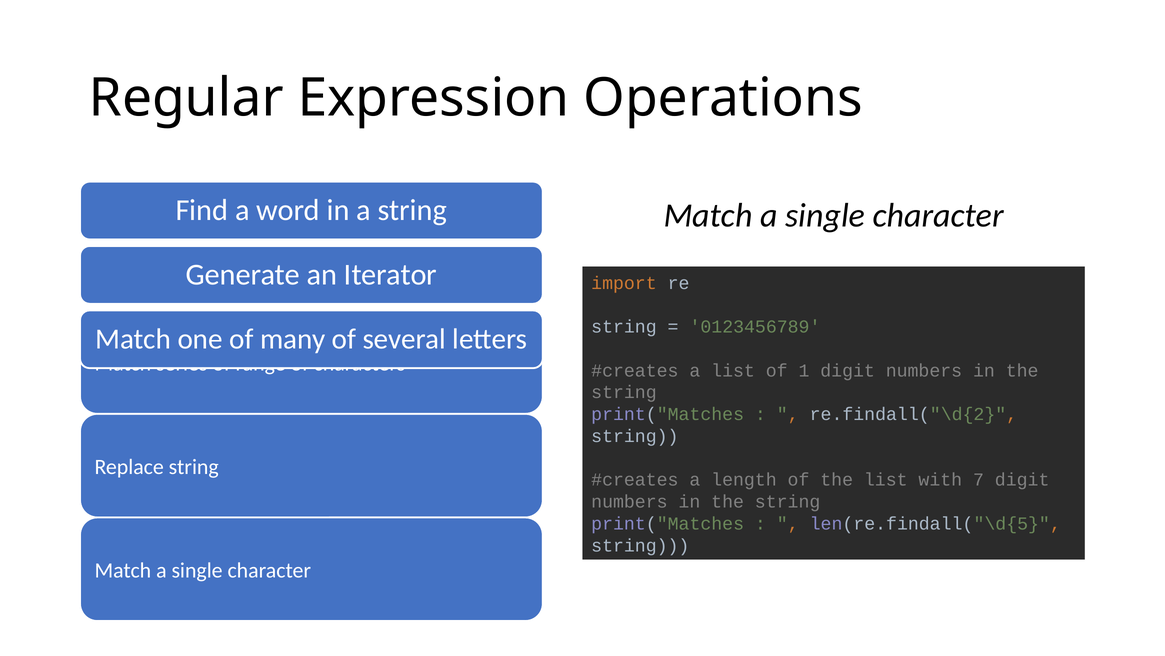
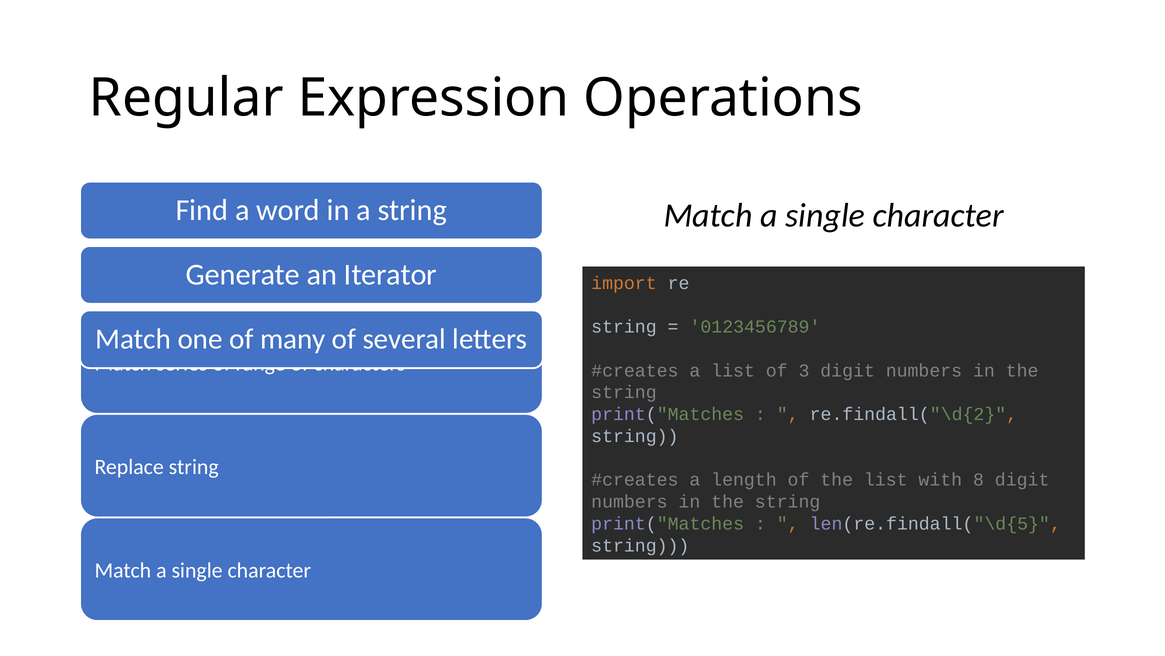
1: 1 -> 3 (804, 370)
7: 7 -> 8 (979, 479)
